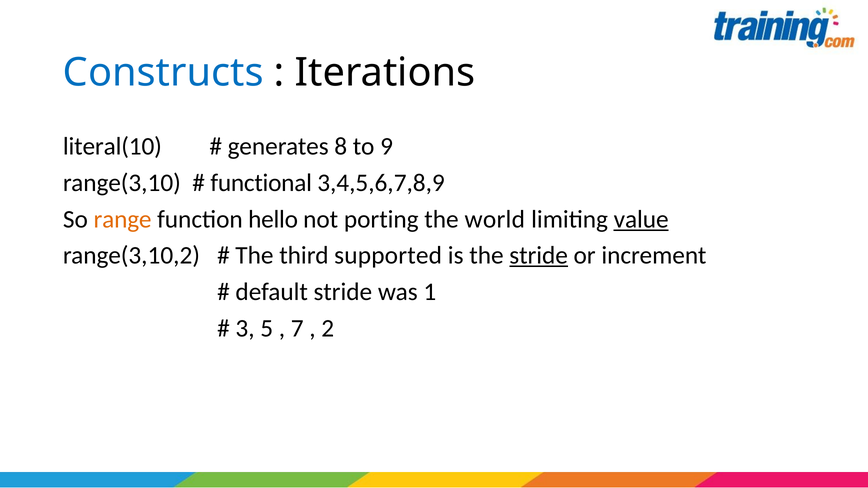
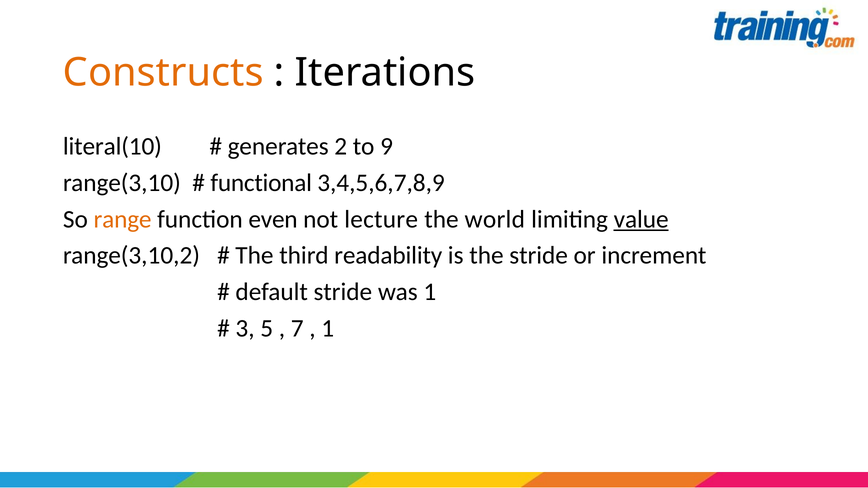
Constructs colour: blue -> orange (163, 73)
8: 8 -> 2 (341, 147)
hello: hello -> even (273, 219)
porting: porting -> lecture (381, 219)
supported: supported -> readability (388, 256)
stride underline: present -> none (539, 256)
2: 2 -> 1 (328, 328)
